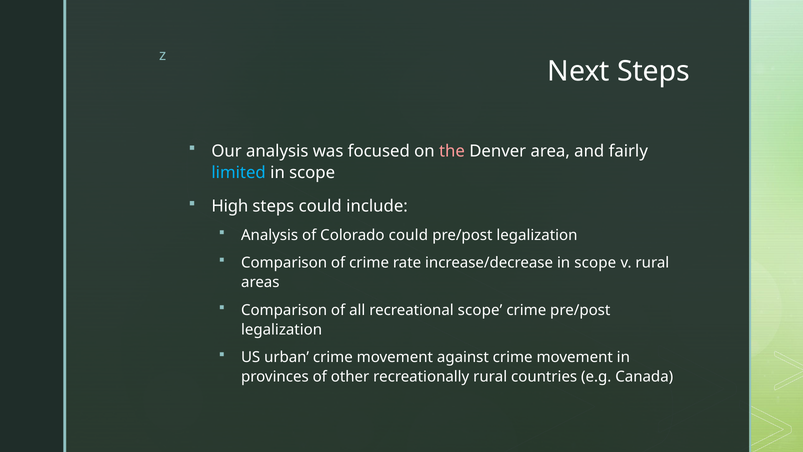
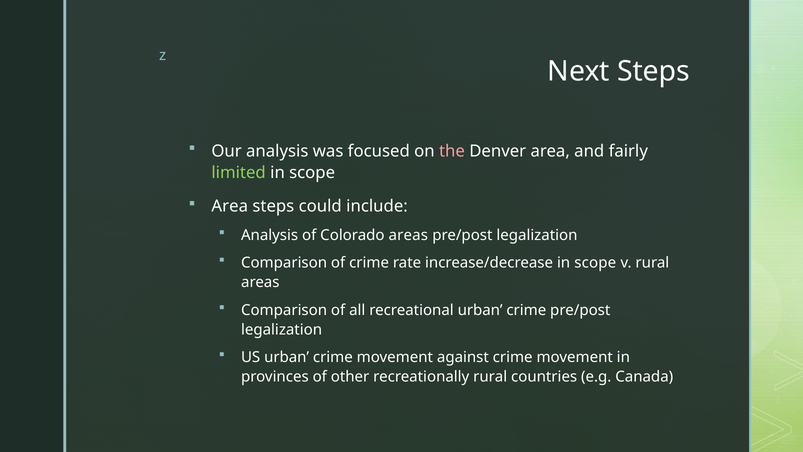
limited colour: light blue -> light green (239, 173)
High: High -> Area (230, 206)
Colorado could: could -> areas (408, 235)
recreational scope: scope -> urban (480, 310)
